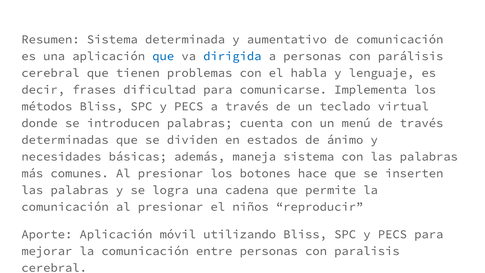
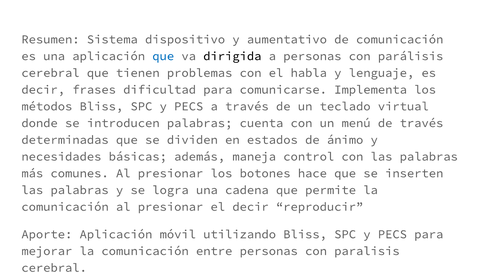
determinada: determinada -> dispositivo (185, 39)
dirigida colour: blue -> black (232, 56)
maneja sistema: sistema -> control (309, 156)
el niños: niños -> decir (251, 207)
